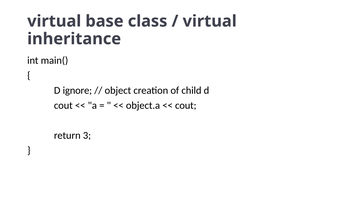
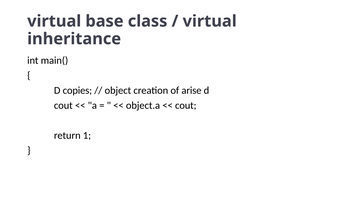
ignore: ignore -> copies (77, 90)
child: child -> arise (191, 90)
3: 3 -> 1 (87, 135)
